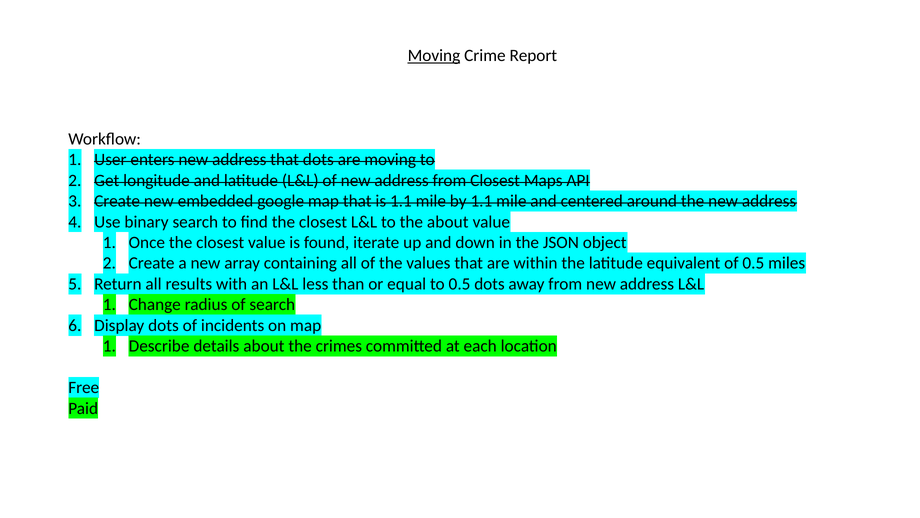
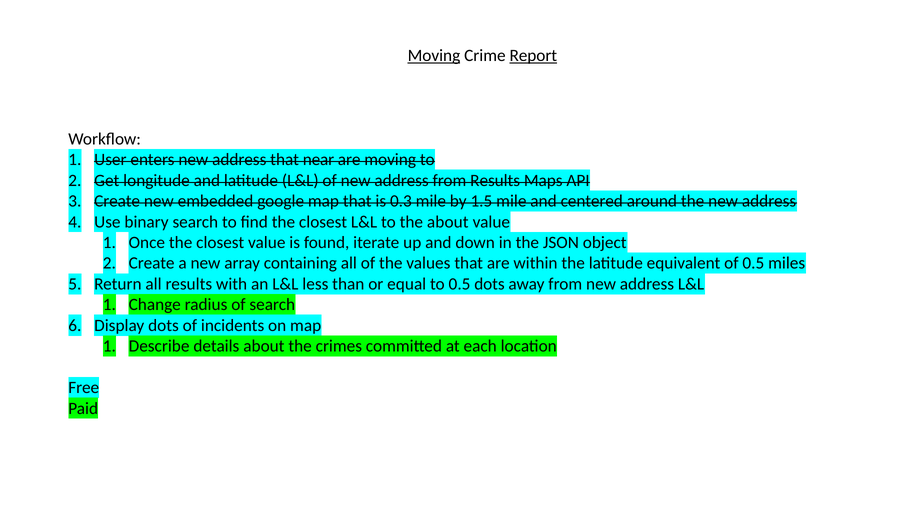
Report underline: none -> present (533, 56)
that dots: dots -> near (318, 160)
from Closest: Closest -> Results (495, 180)
is 1.1: 1.1 -> 0.3 (401, 201)
by 1.1: 1.1 -> 1.5 (481, 201)
